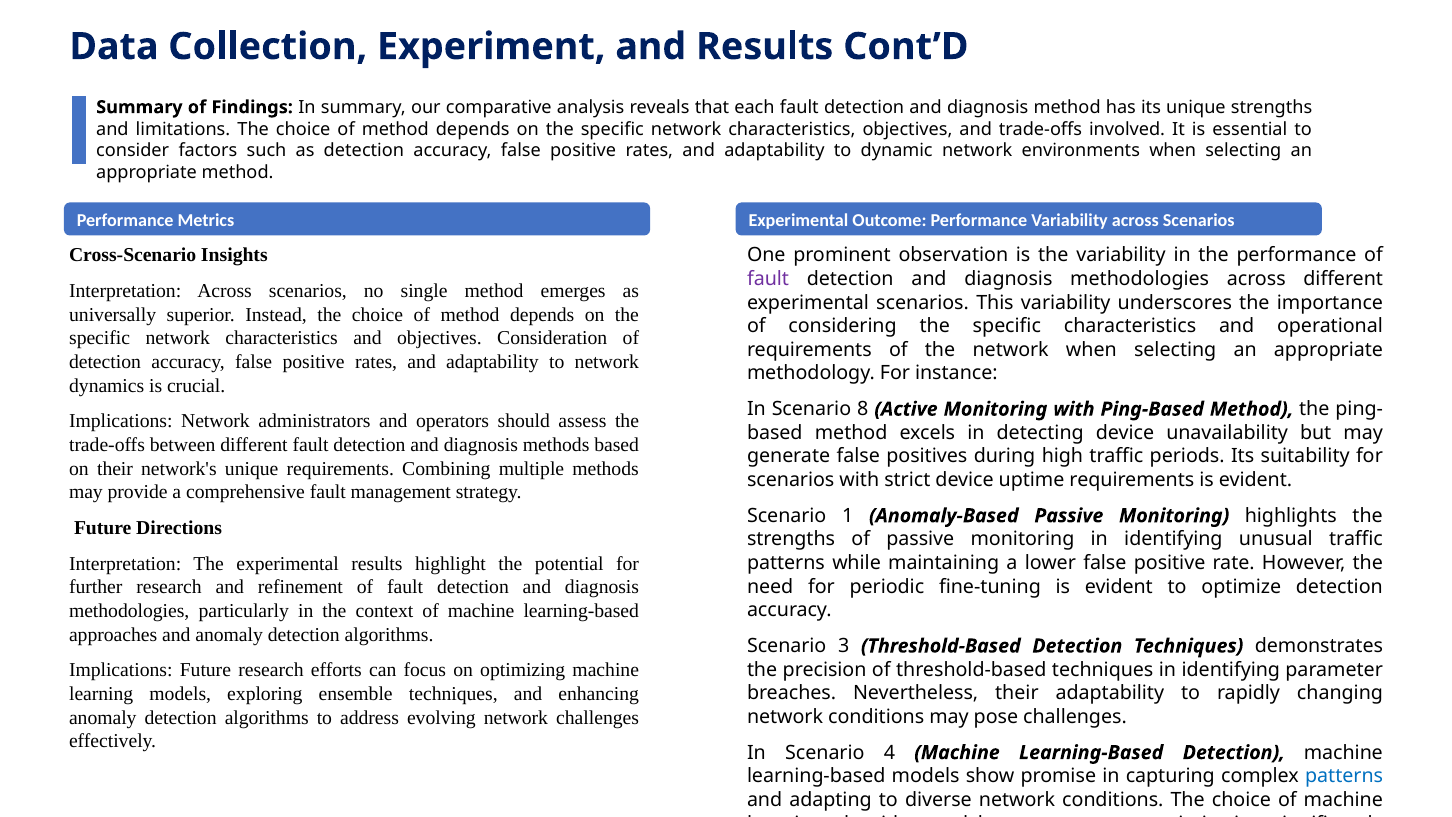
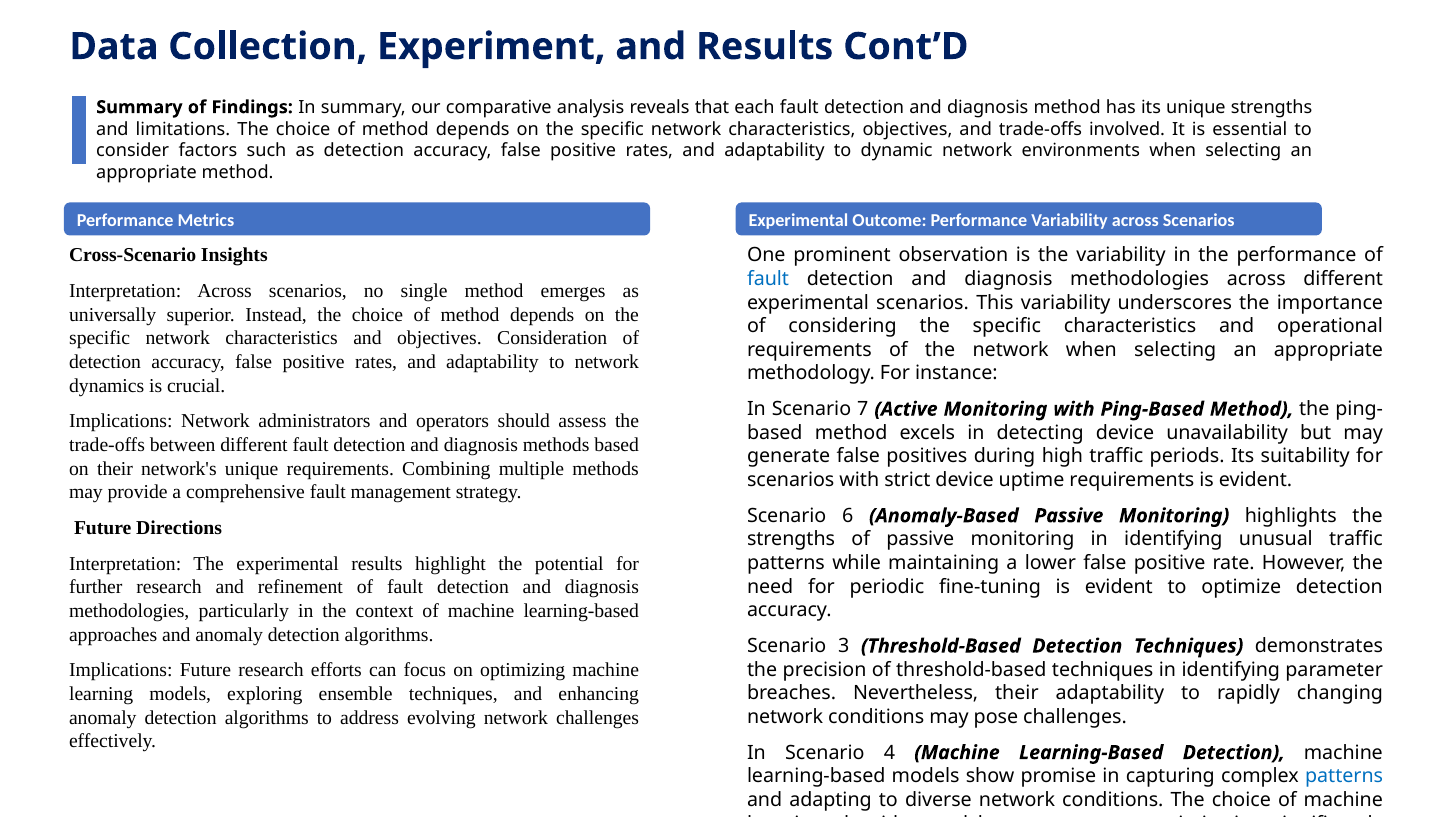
fault colour: purple -> blue (768, 279)
8: 8 -> 7 (863, 409)
1: 1 -> 6 (848, 516)
